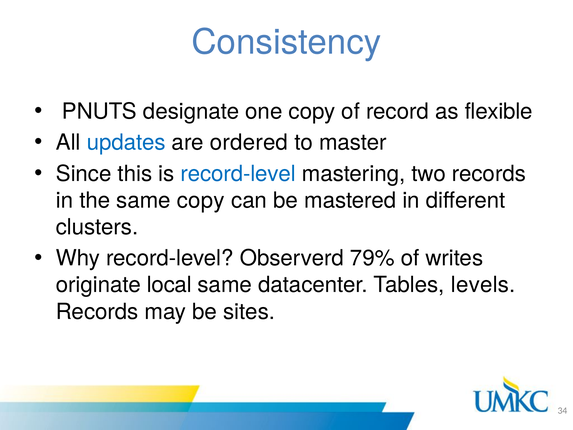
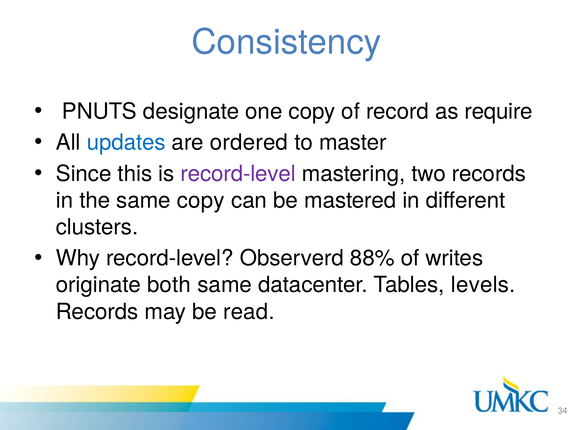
flexible: flexible -> require (499, 111)
record-level colour: blue -> purple (238, 174)
79%: 79% -> 88% (372, 258)
local: local -> both (169, 285)
sites: sites -> read (249, 311)
